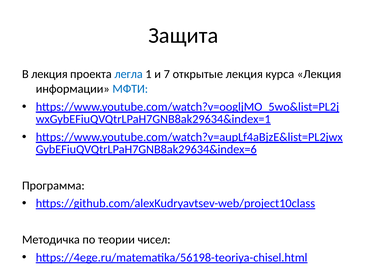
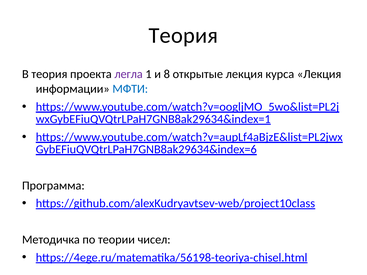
Защита: Защита -> Теория (183, 36)
В лекция: лекция -> теория (49, 74)
легла colour: blue -> purple (129, 74)
7: 7 -> 8 (167, 74)
